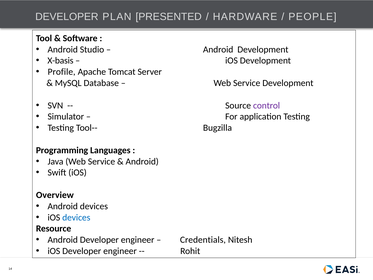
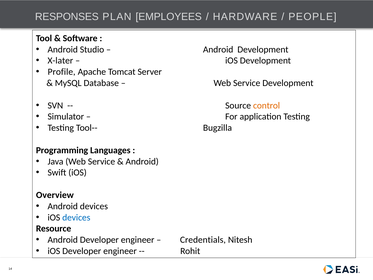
DEVELOPER: DEVELOPER -> RESPONSES (67, 17)
PRESENTED: PRESENTED -> EMPLOYEES (169, 17)
X-basis: X-basis -> X-later (60, 61)
control colour: purple -> orange (267, 105)
